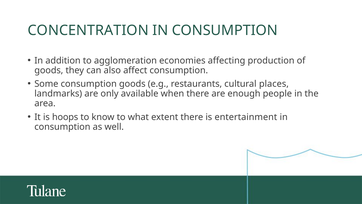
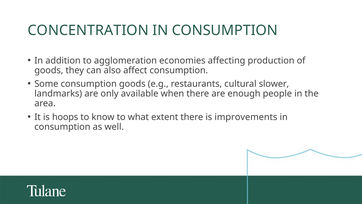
places: places -> slower (274, 84)
entertainment: entertainment -> improvements (246, 117)
